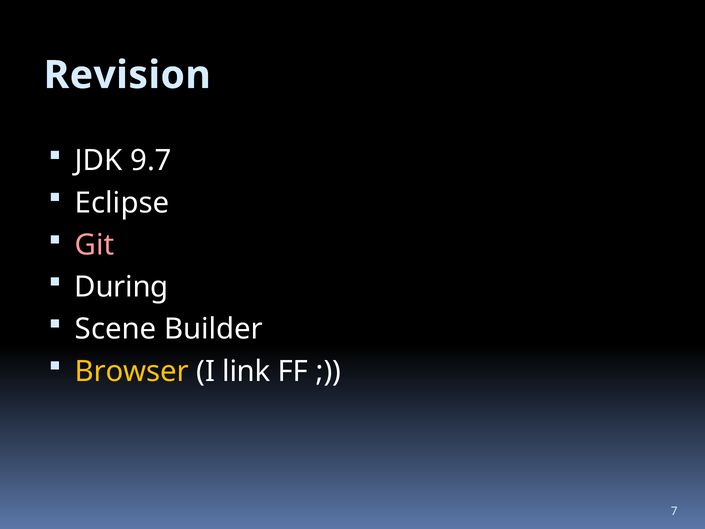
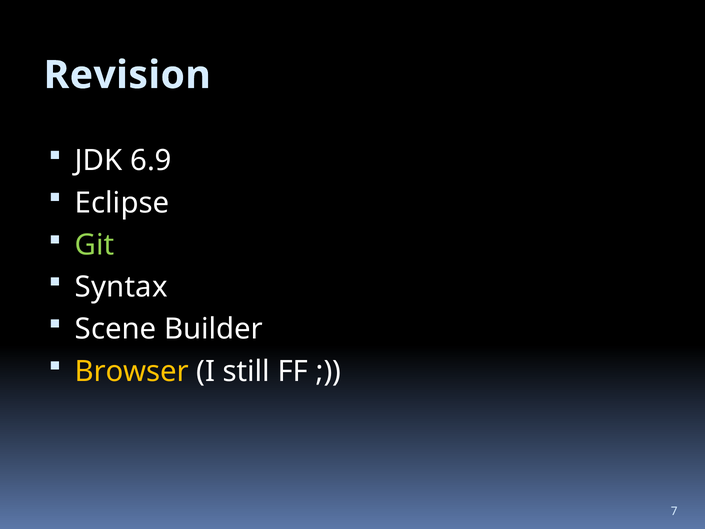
9.7: 9.7 -> 6.9 (151, 161)
Git colour: pink -> light green (95, 245)
During: During -> Syntax (121, 287)
link: link -> still (246, 371)
